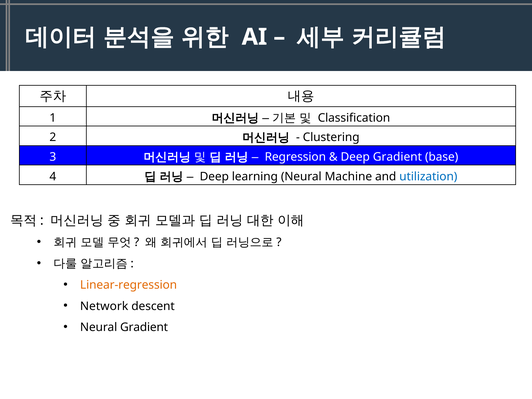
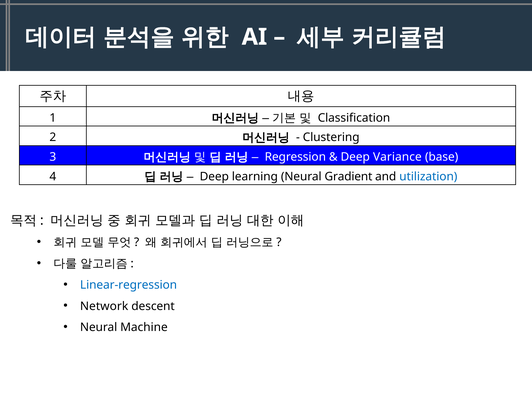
Deep Gradient: Gradient -> Variance (397, 157)
Machine: Machine -> Gradient (348, 176)
Linear-regression colour: orange -> blue (129, 285)
Neural Gradient: Gradient -> Machine (144, 327)
